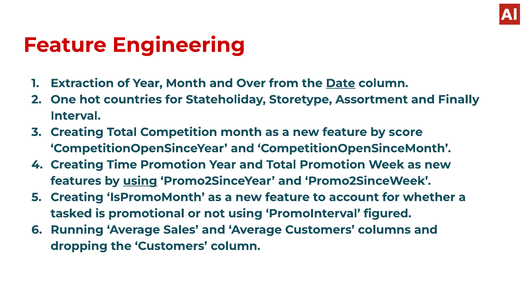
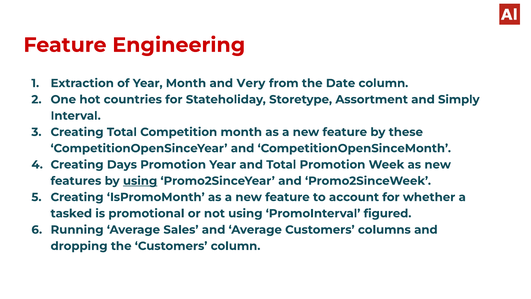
Over: Over -> Very (251, 83)
Date underline: present -> none (341, 83)
Finally: Finally -> Simply (459, 99)
score: score -> these (406, 132)
Time: Time -> Days (122, 164)
